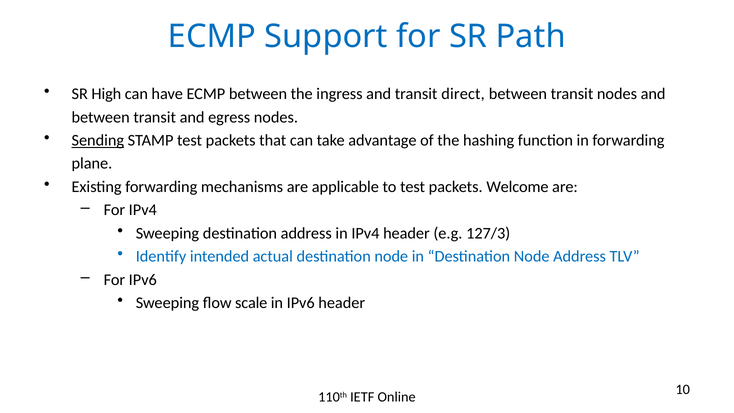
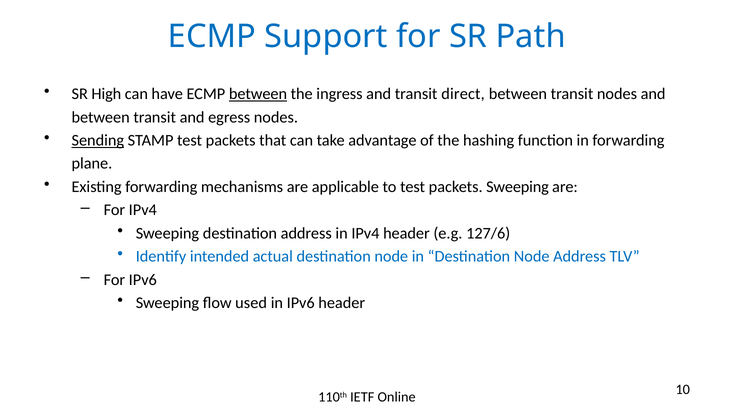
between underline: none -> present (258, 94)
packets Welcome: Welcome -> Sweeping (517, 187)
127/3: 127/3 -> 127/6 (488, 233)
scale: scale -> used (251, 303)
